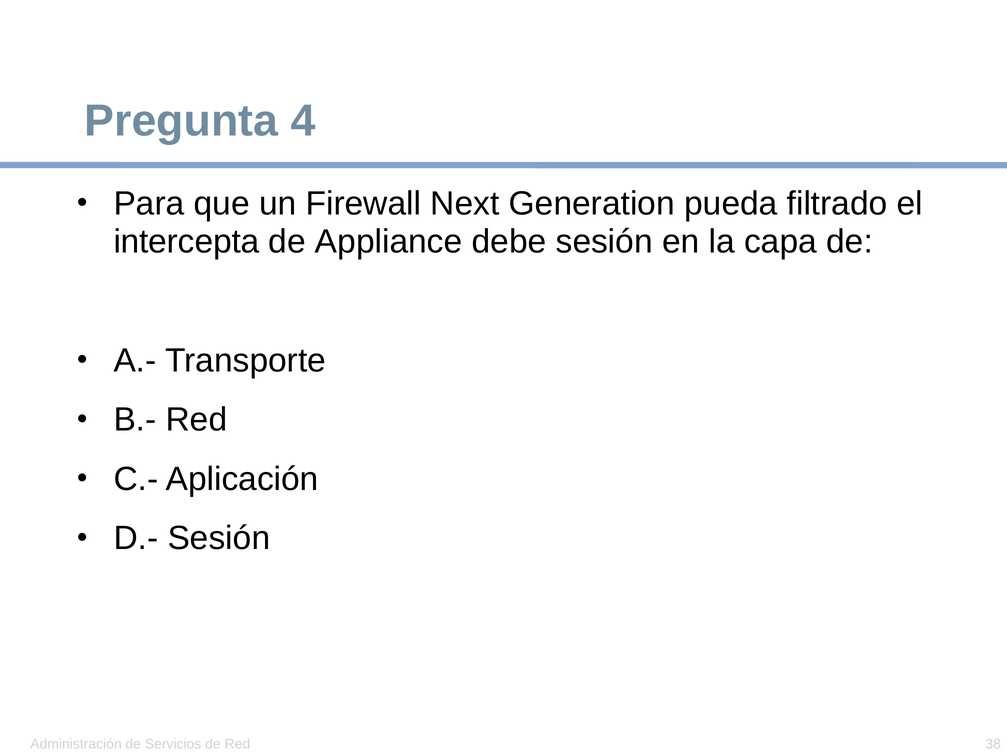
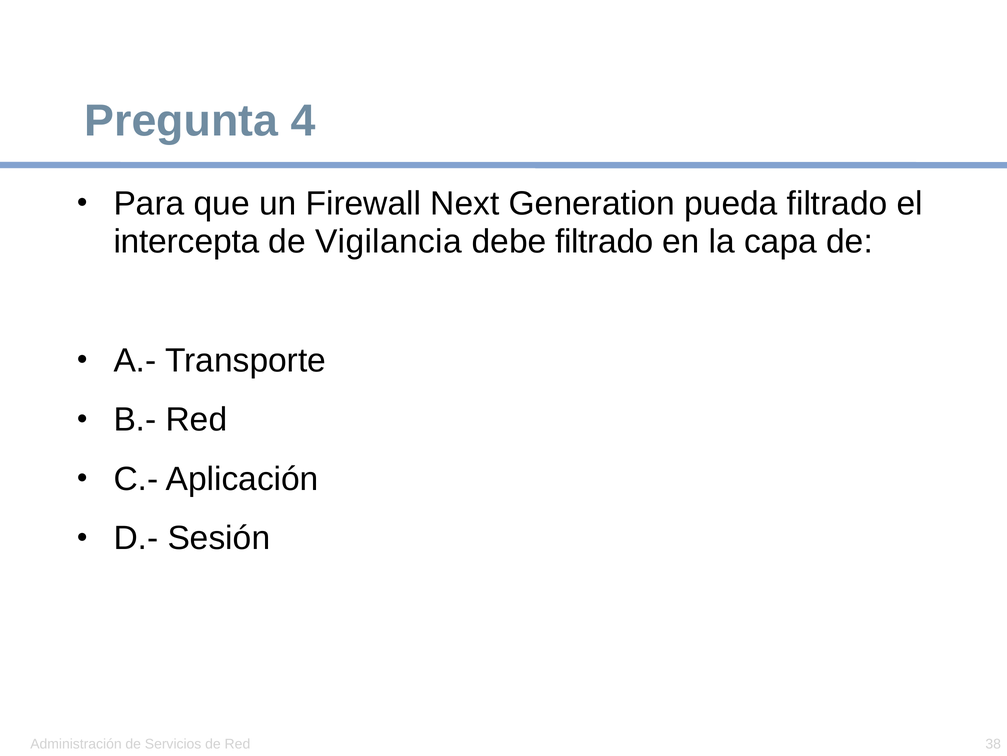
Appliance: Appliance -> Vigilancia (389, 242)
debe sesión: sesión -> filtrado (604, 242)
